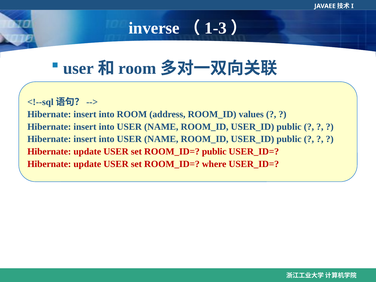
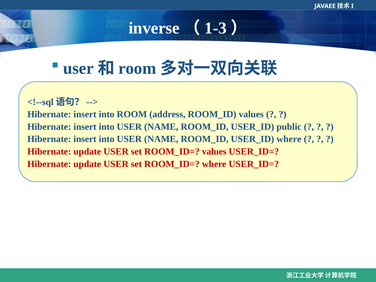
public: public -> where (289, 139)
ROOM_ID= public: public -> values (214, 152)
